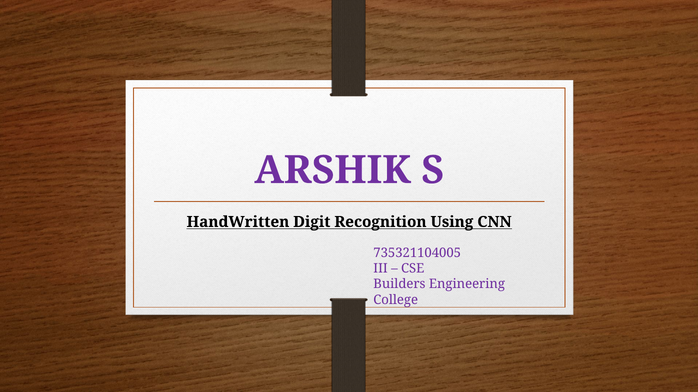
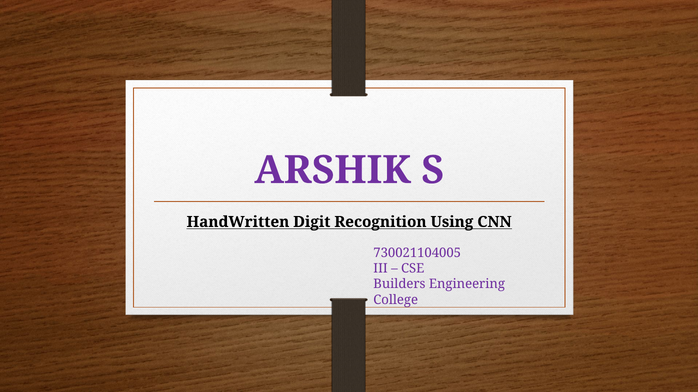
735321104005: 735321104005 -> 730021104005 (417, 253)
